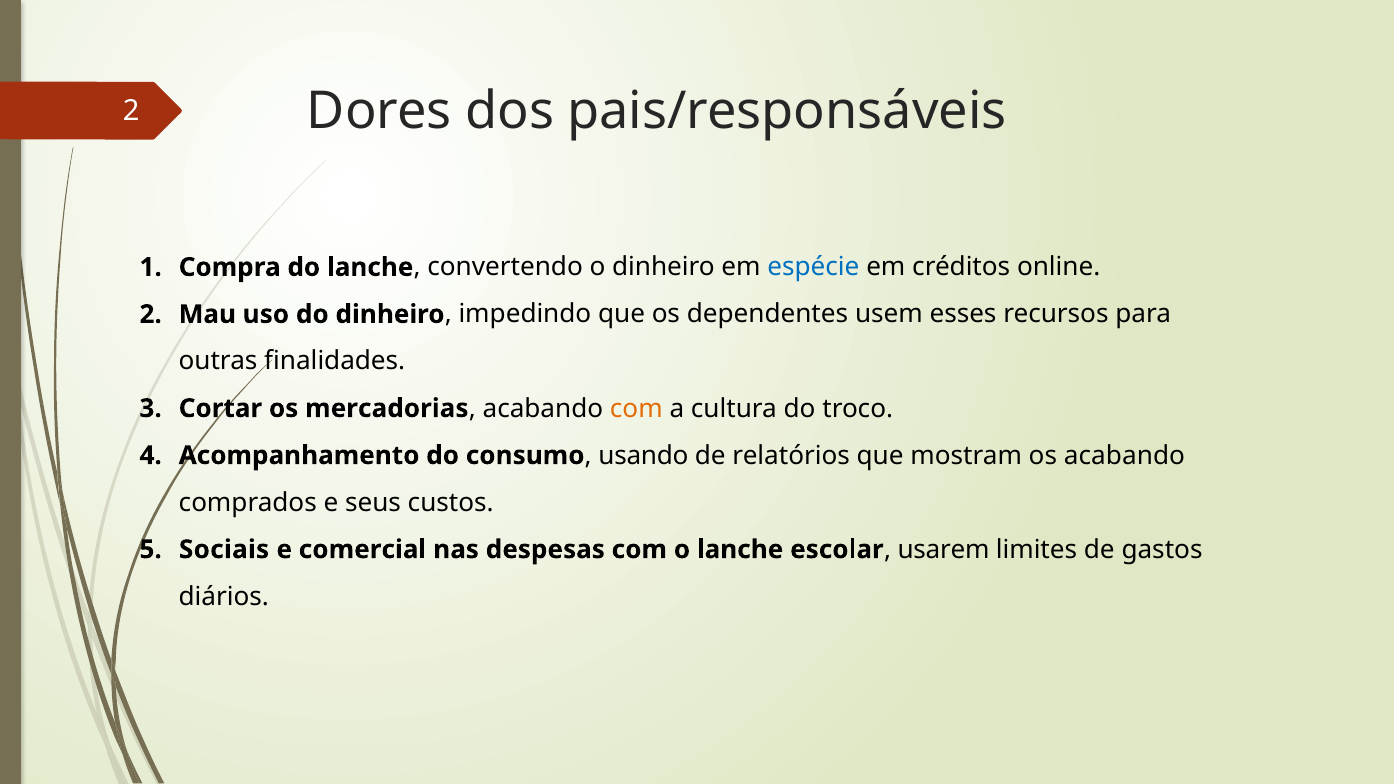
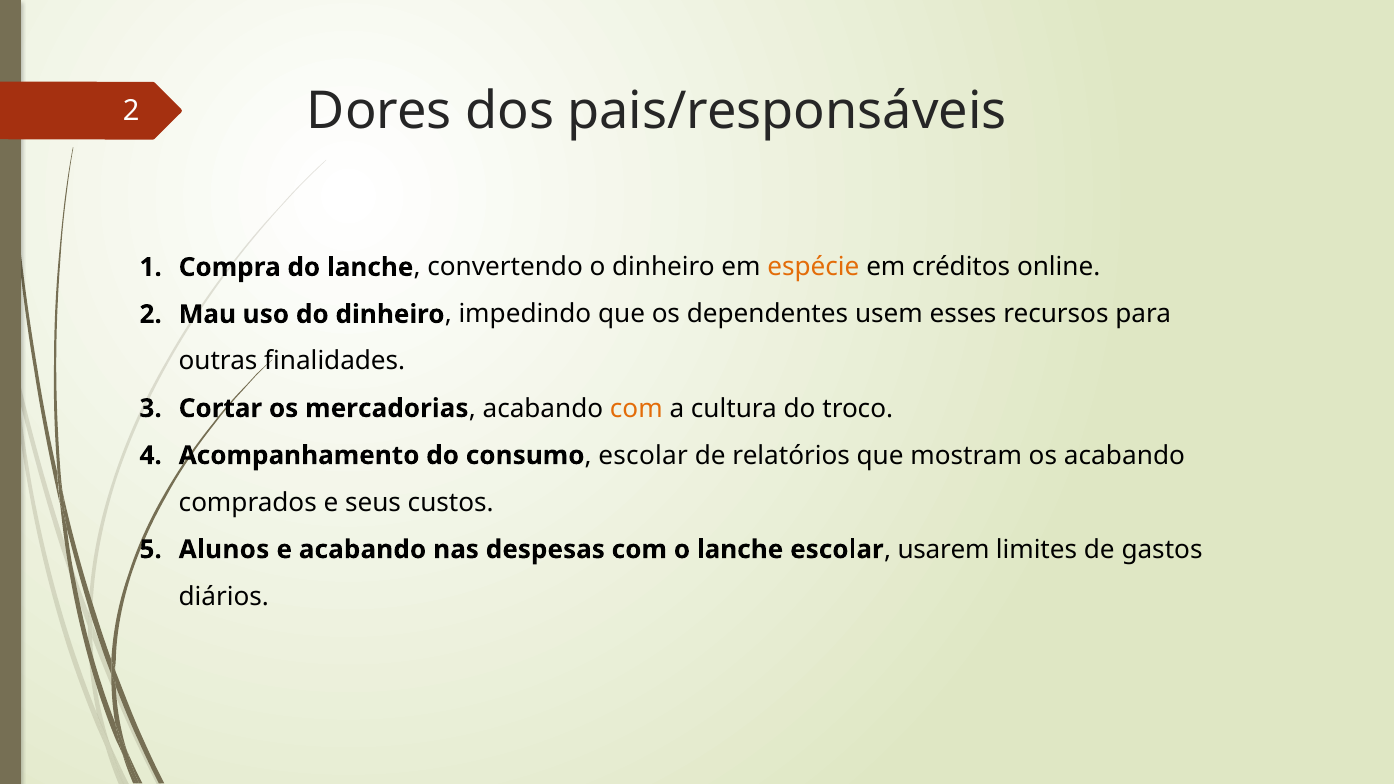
espécie colour: blue -> orange (813, 267)
usando: usando -> escolar (643, 456)
Sociais: Sociais -> Alunos (224, 550)
e comercial: comercial -> acabando (362, 550)
